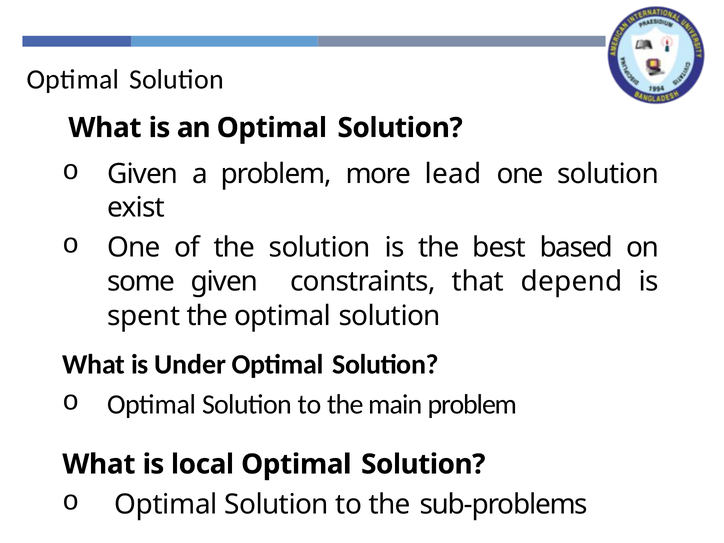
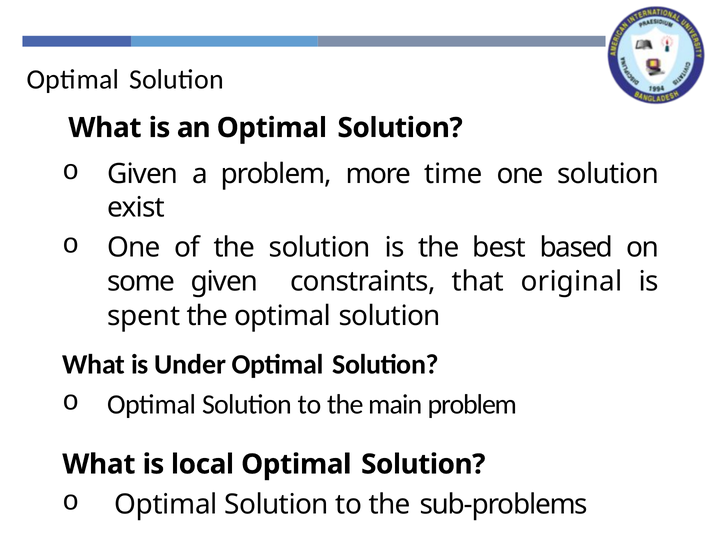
lead: lead -> time (454, 174)
depend: depend -> original (572, 282)
